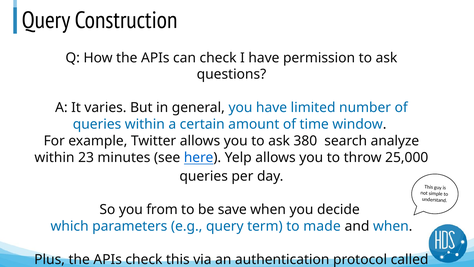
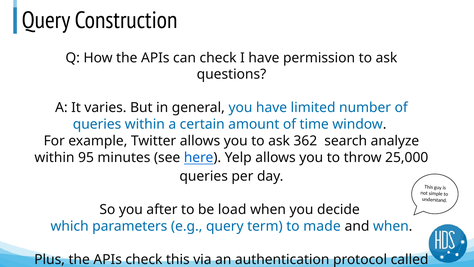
380: 380 -> 362 (305, 141)
23: 23 -> 95 (86, 157)
from: from -> after (162, 209)
save: save -> load (232, 209)
